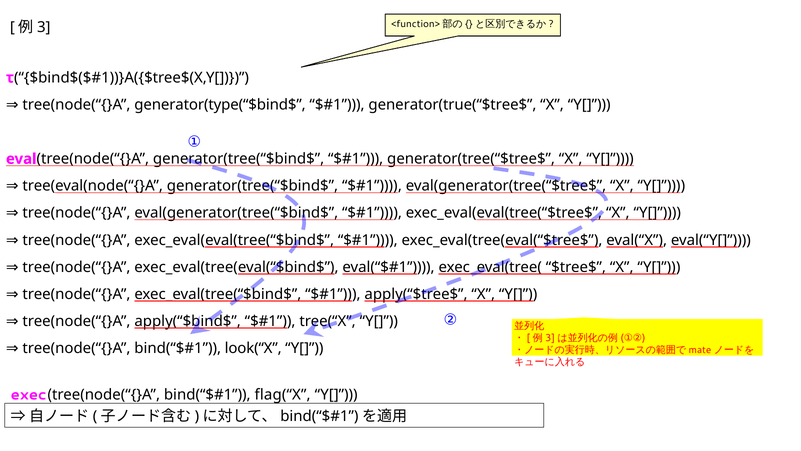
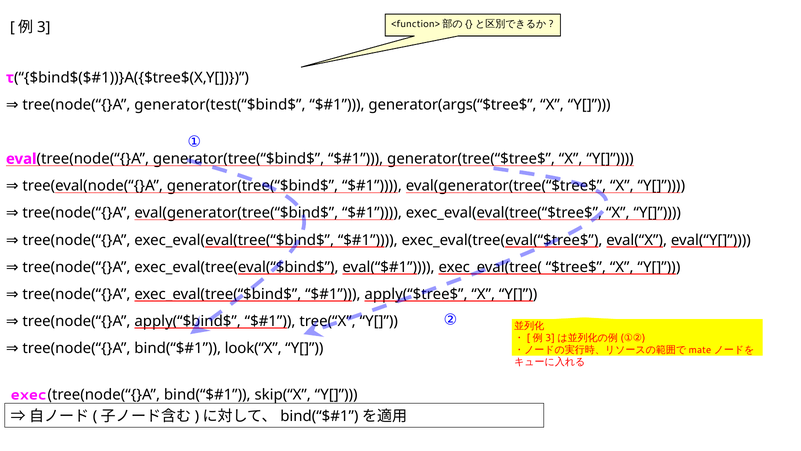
generator(type(“$bind$: generator(type(“$bind$ -> generator(test(“$bind$ (220, 105)
generator(true(“$tree$: generator(true(“$tree$ -> generator(args(“$tree$ (453, 105)
flag(“X: flag(“X -> skip(“X (283, 394)
